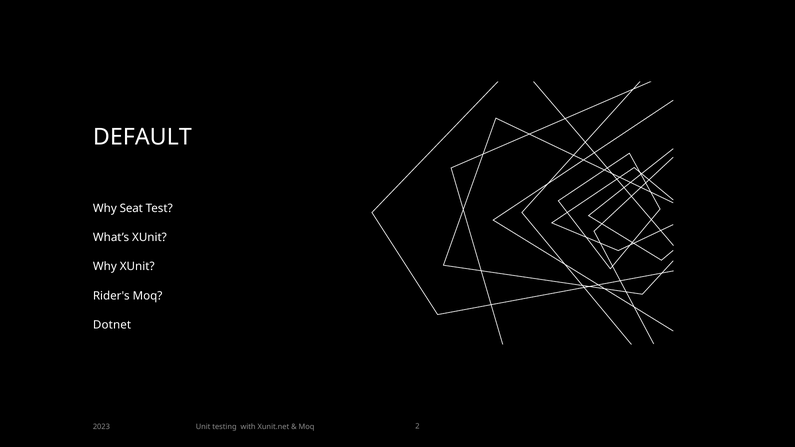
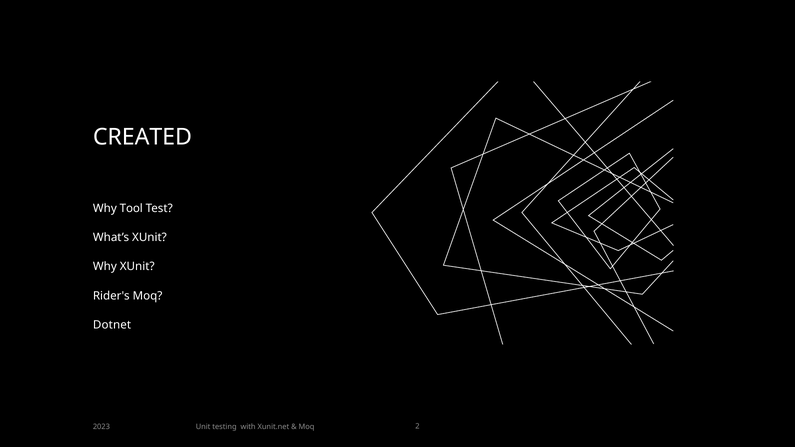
DEFAULT: DEFAULT -> CREATED (142, 137)
Seat: Seat -> Tool (131, 208)
